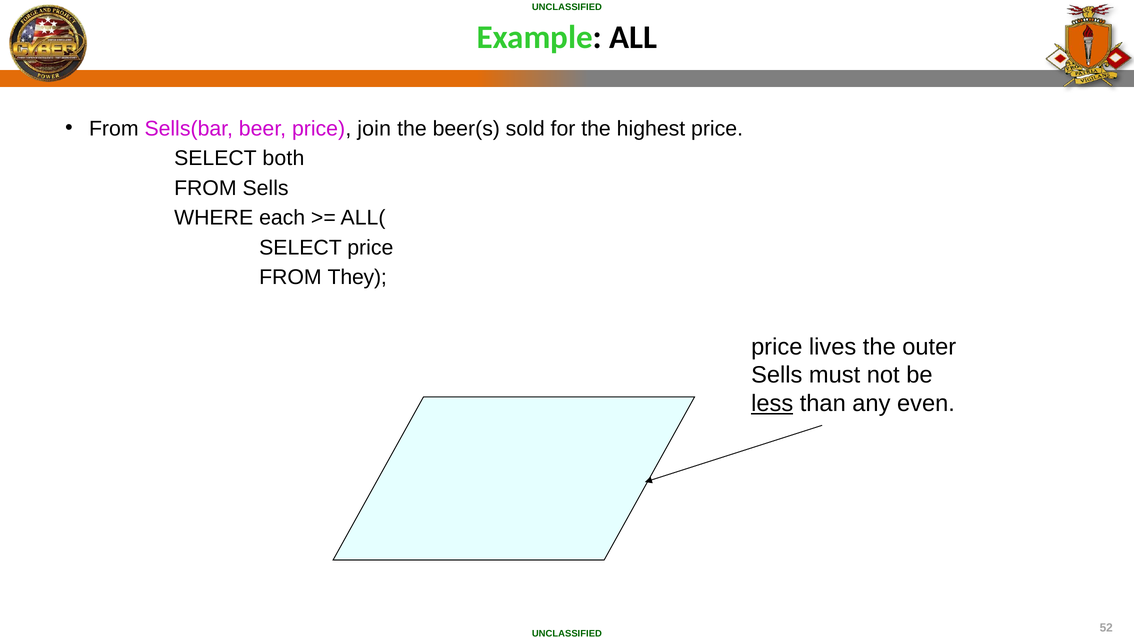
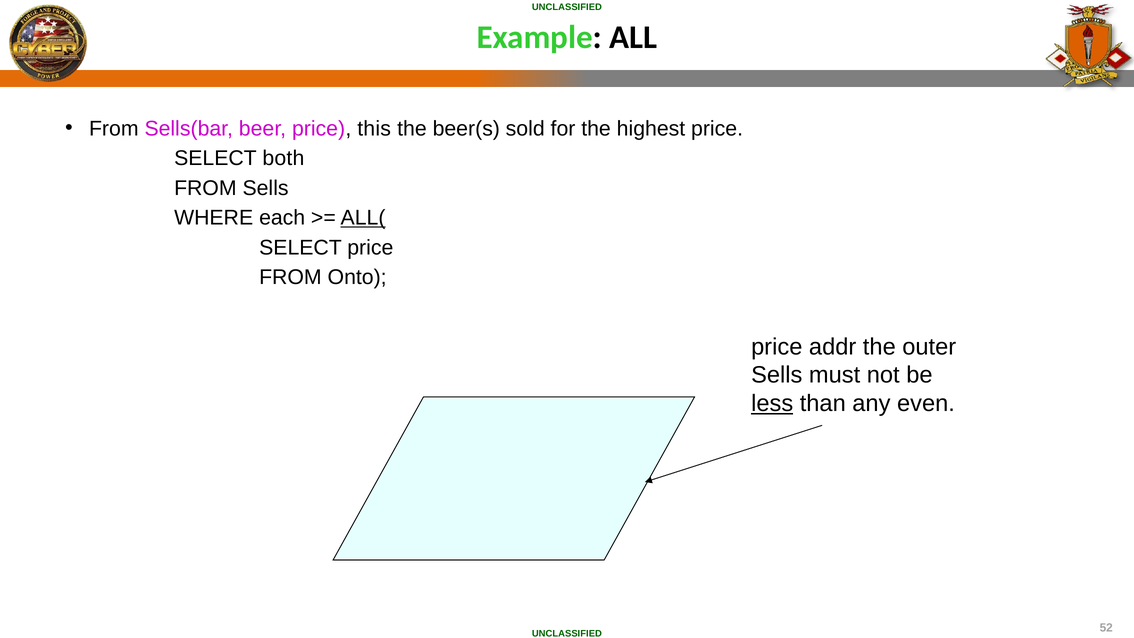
join: join -> this (374, 128)
ALL( underline: none -> present (363, 218)
They: They -> Onto (357, 277)
lives: lives -> addr (833, 347)
